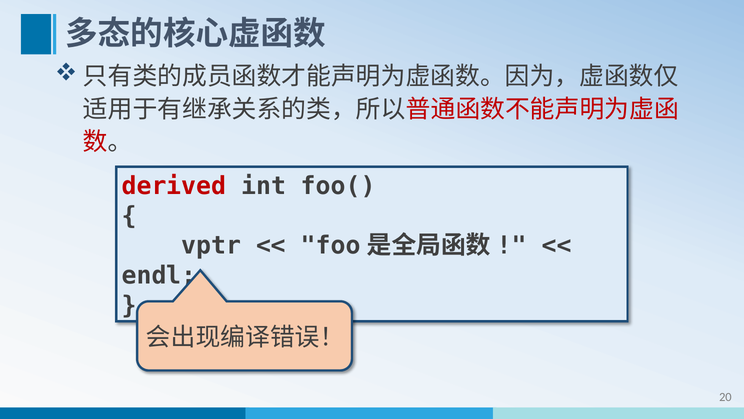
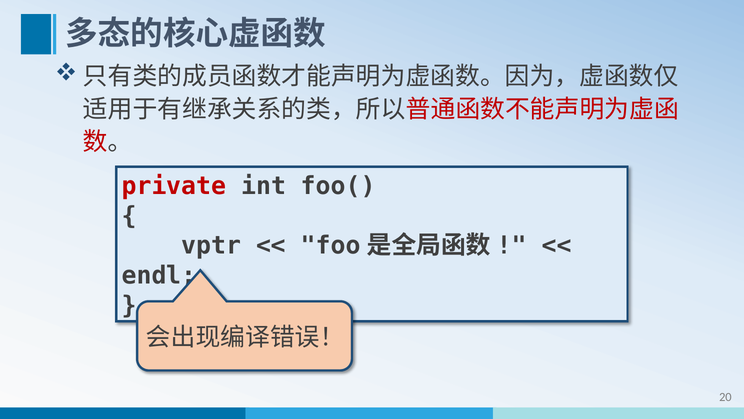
derived: derived -> private (174, 186)
